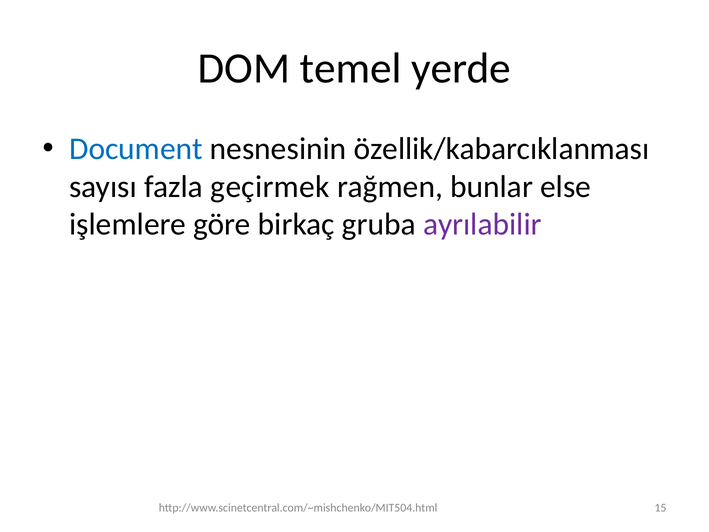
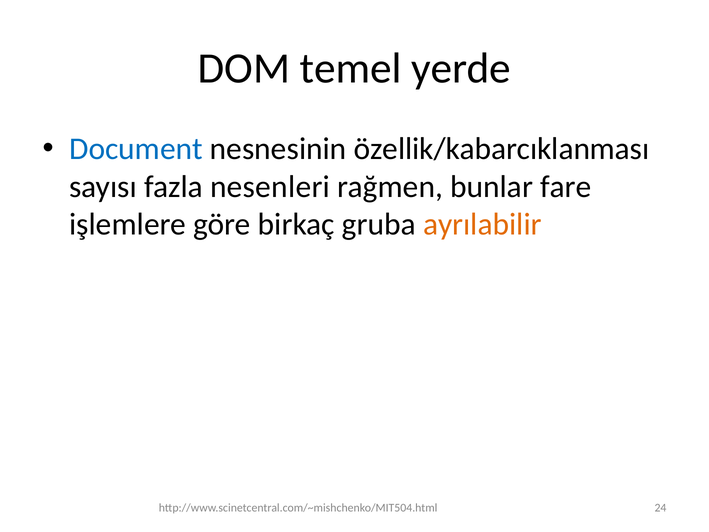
geçirmek: geçirmek -> nesenleri (270, 187)
else: else -> fare (566, 187)
ayrılabilir colour: purple -> orange (482, 224)
15: 15 -> 24 (660, 508)
